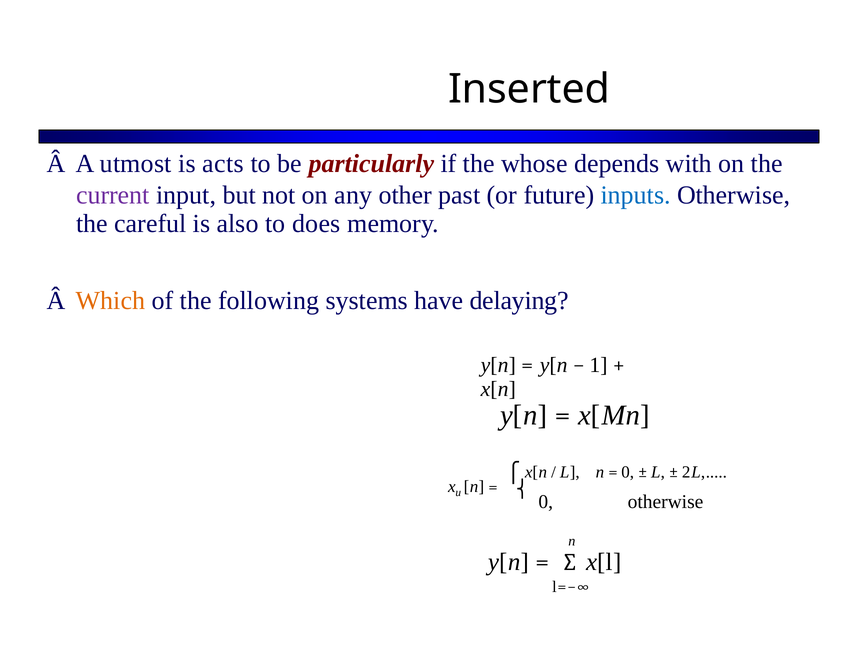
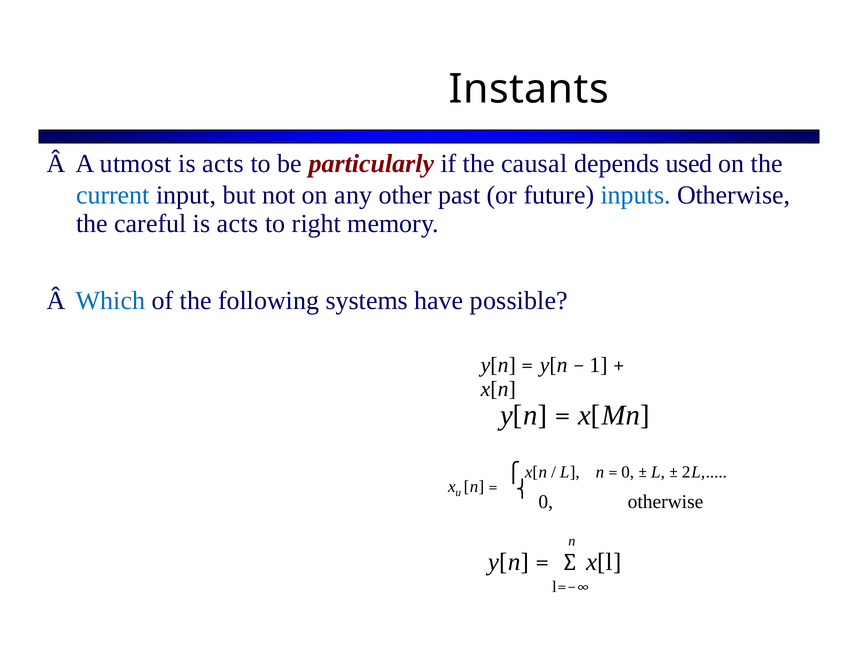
Inserted: Inserted -> Instants (529, 89)
whose: whose -> causal (534, 164)
with: with -> used (689, 164)
current colour: purple -> blue (113, 195)
also: also -> acts (238, 224)
does: does -> right (316, 224)
Which colour: orange -> blue (111, 301)
delaying: delaying -> possible (519, 301)
